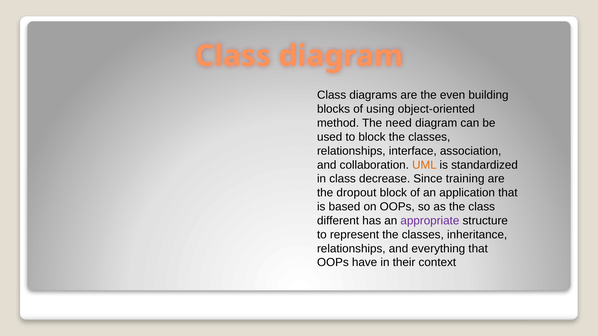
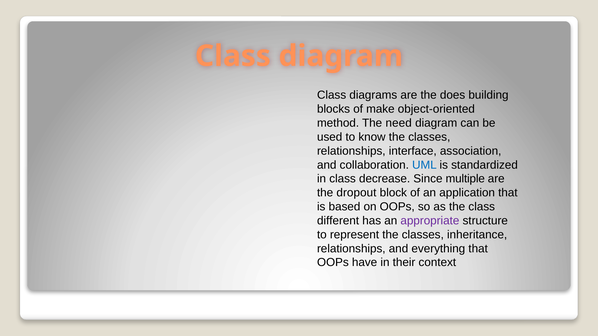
even: even -> does (453, 95)
using: using -> make (380, 109)
to block: block -> know (372, 137)
UML colour: orange -> blue (424, 165)
training: training -> multiple (465, 179)
